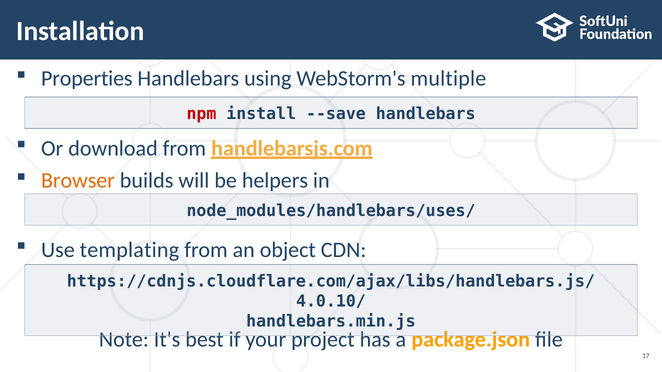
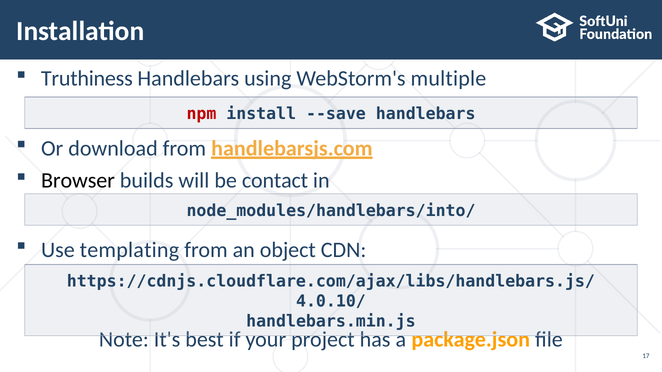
Properties: Properties -> Truthiness (87, 79)
Browser colour: orange -> black (78, 181)
helpers: helpers -> contact (275, 181)
node_modules/handlebars/uses/: node_modules/handlebars/uses/ -> node_modules/handlebars/into/ (331, 211)
